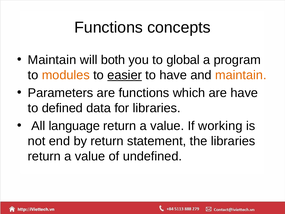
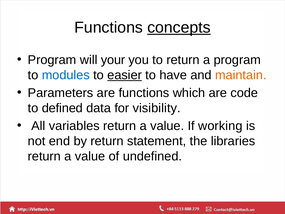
concepts underline: none -> present (179, 27)
Maintain: Maintain -> Program (52, 60)
both: both -> your (113, 60)
to global: global -> return (183, 60)
modules colour: orange -> blue (66, 75)
are have: have -> code (244, 93)
for libraries: libraries -> visibility (157, 108)
language: language -> variables (74, 126)
